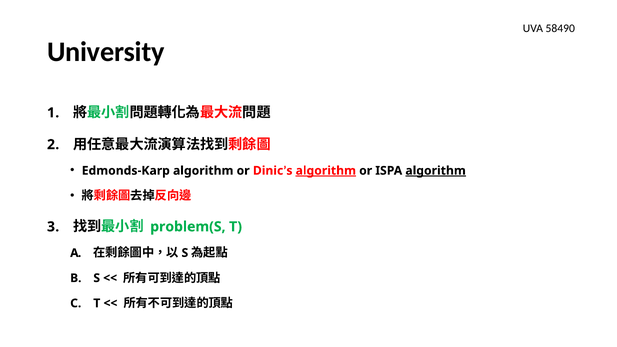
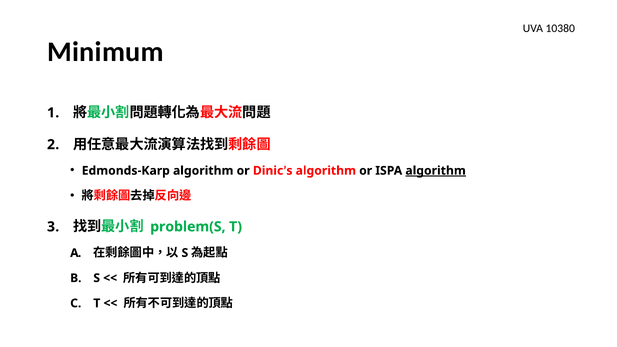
58490: 58490 -> 10380 (560, 28)
University: University -> Minimum (106, 52)
algorithm underline: present -> none (326, 171)
